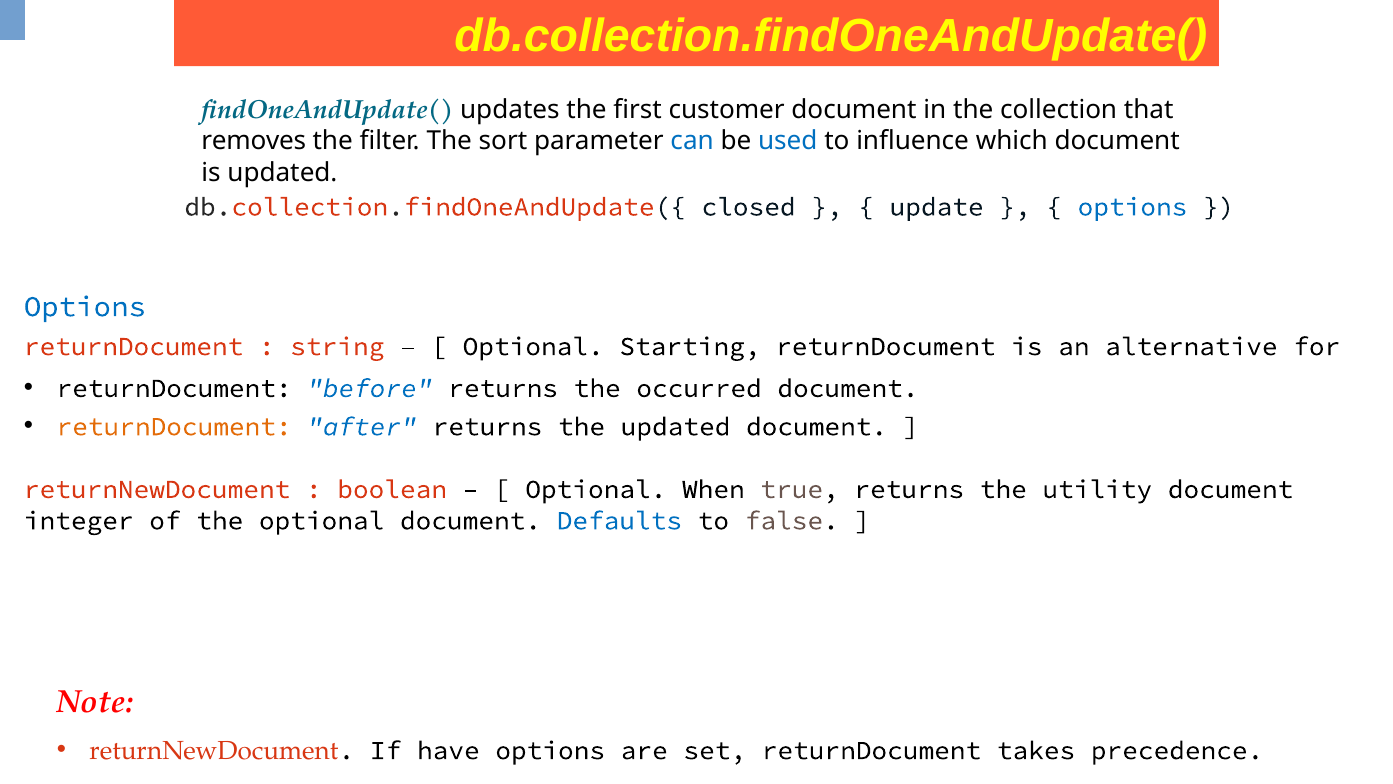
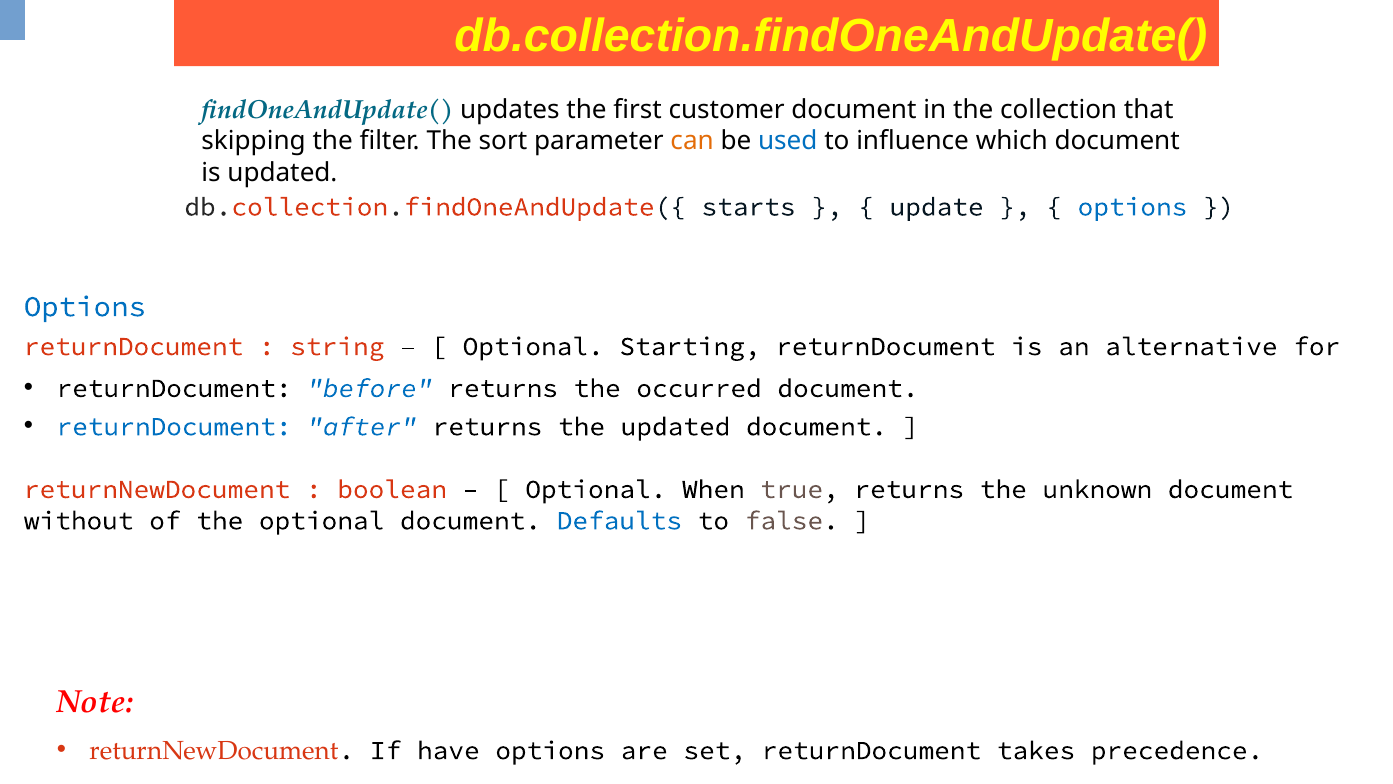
removes: removes -> skipping (254, 141)
can colour: blue -> orange (692, 141)
closed: closed -> starts (749, 207)
returnDocument colour: orange -> blue (174, 426)
utility: utility -> unknown (1097, 489)
integer: integer -> without (79, 520)
